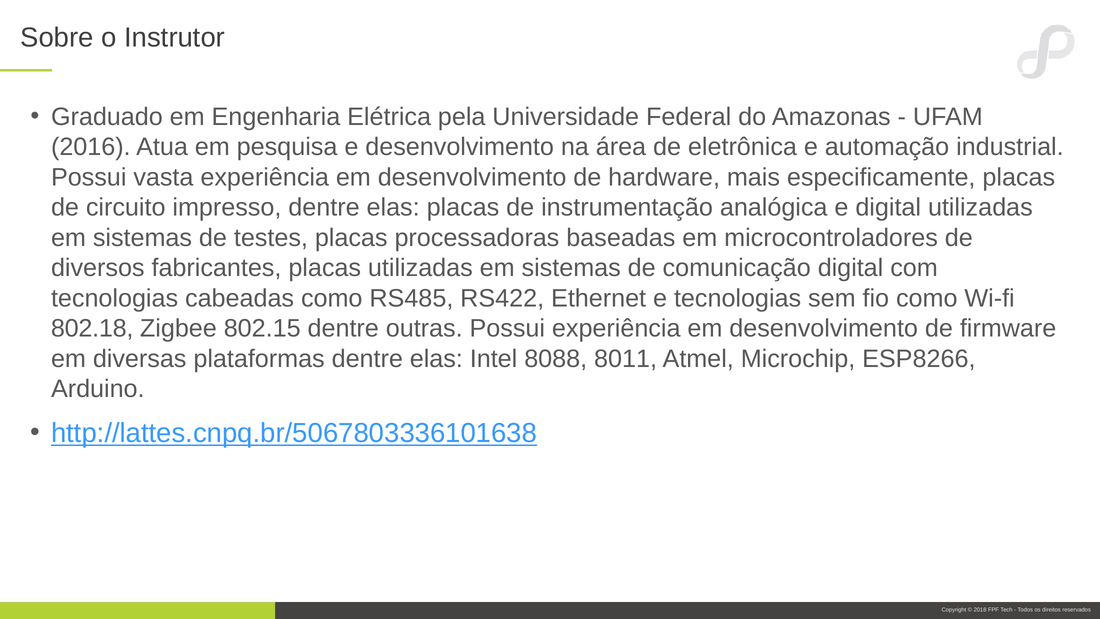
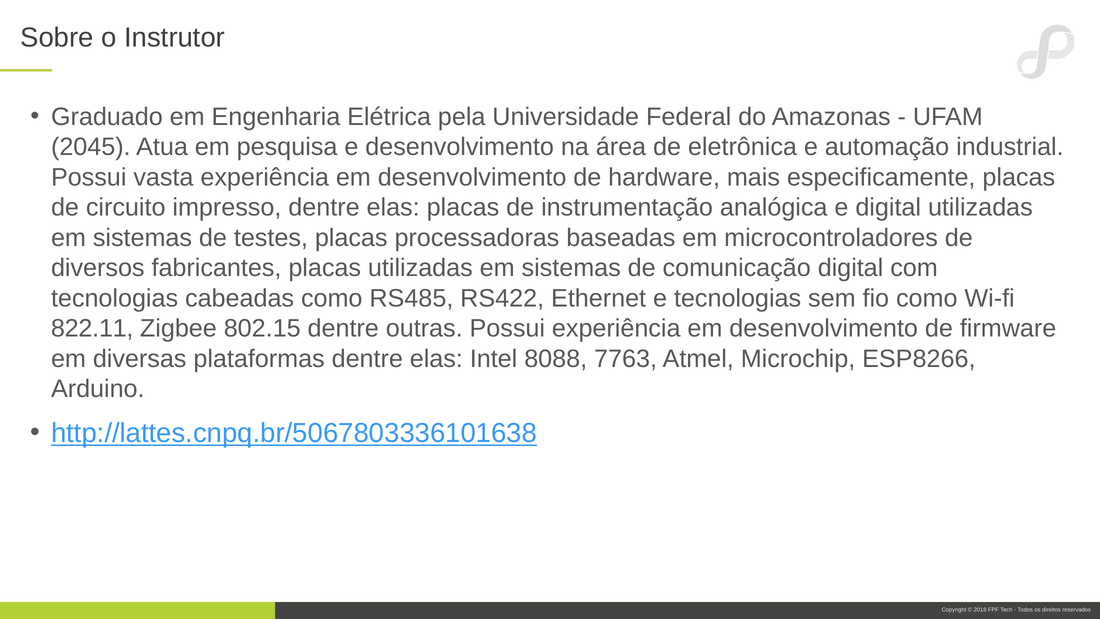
2016: 2016 -> 2045 (91, 147)
802.18: 802.18 -> 822.11 (92, 329)
8011: 8011 -> 7763 (626, 359)
